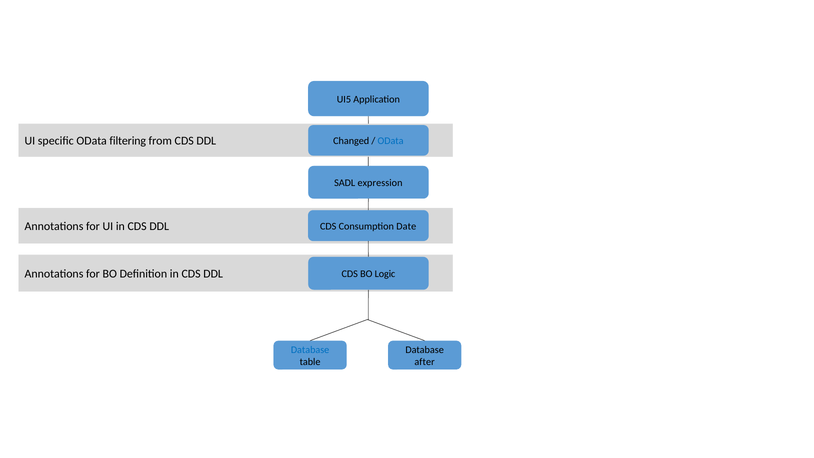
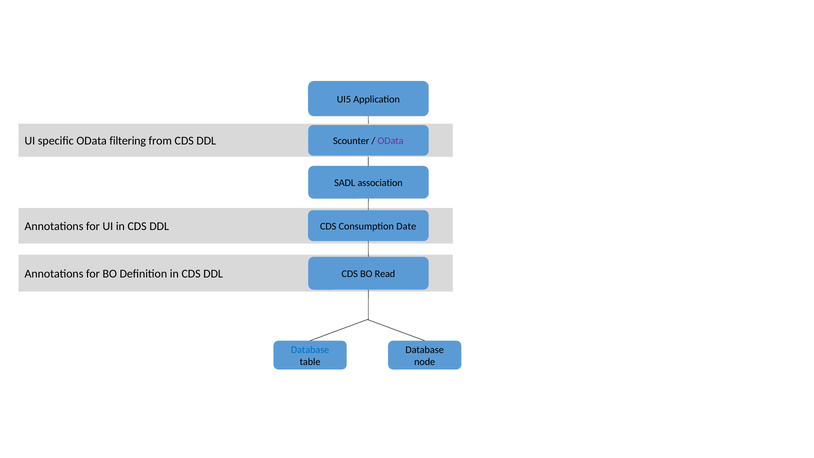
Changed: Changed -> Scounter (351, 141)
OData colour: blue -> purple (391, 141)
expression: expression -> association (380, 183)
Logic: Logic -> Read (385, 274)
after: after -> node (425, 362)
